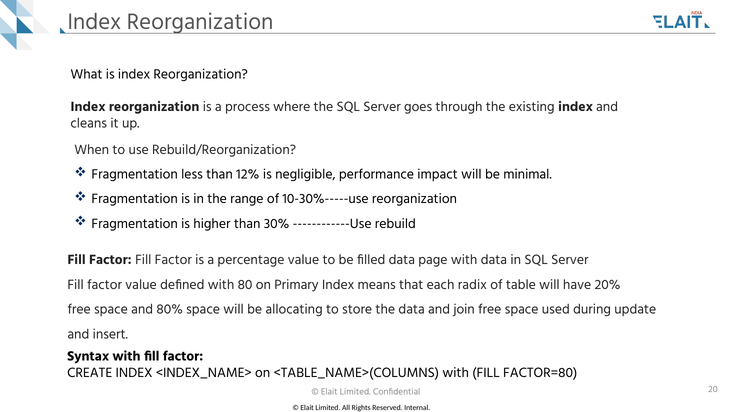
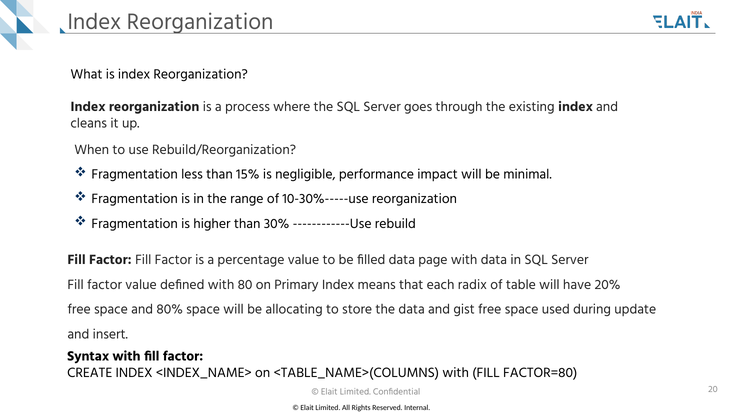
12%: 12% -> 15% (248, 174)
join: join -> gist (464, 309)
